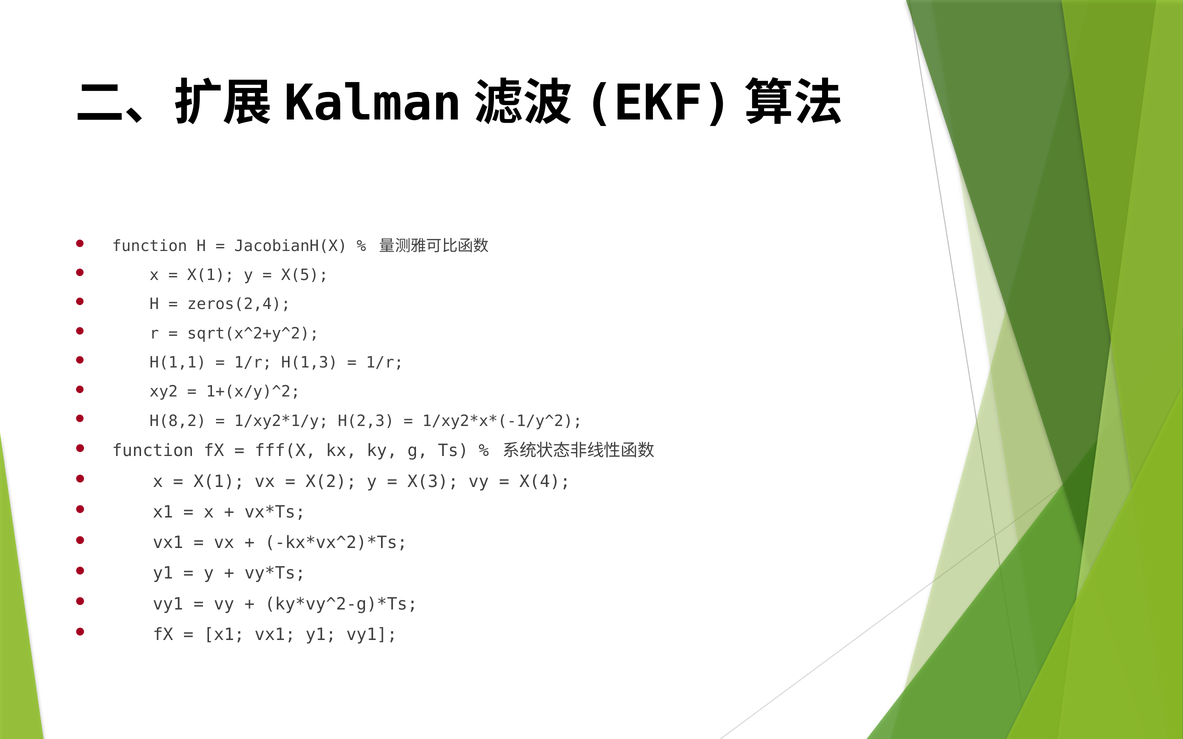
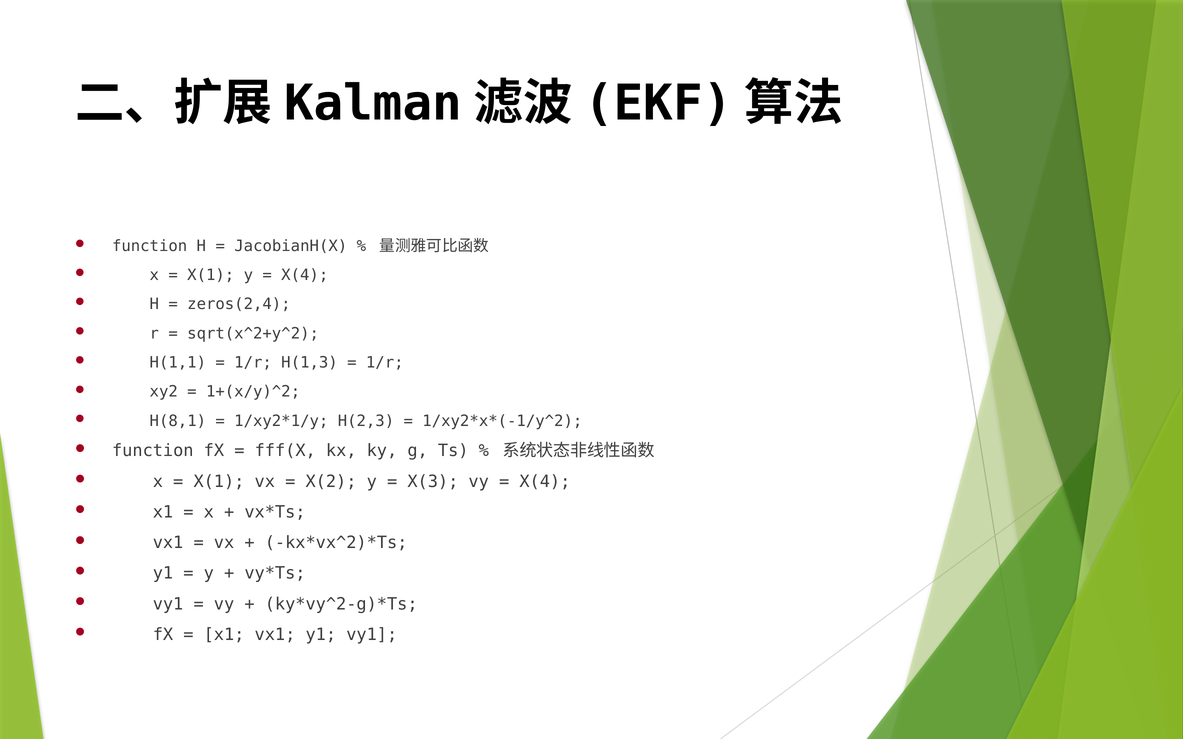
X(5: X(5 -> X(4 (305, 275)
H(8,2: H(8,2 -> H(8,1 (178, 421)
